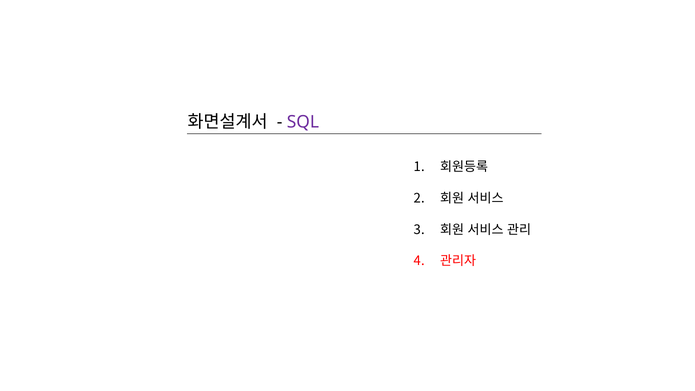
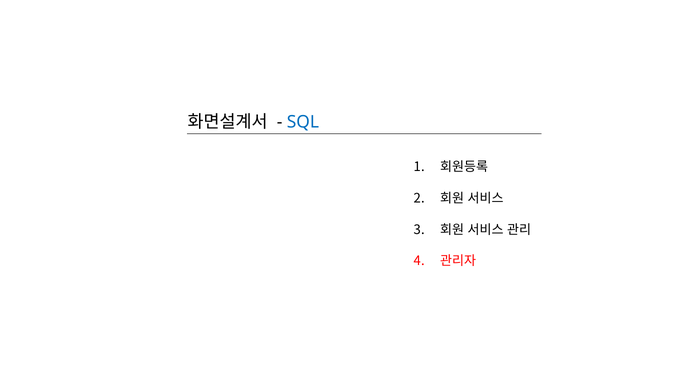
SQL colour: purple -> blue (303, 122)
